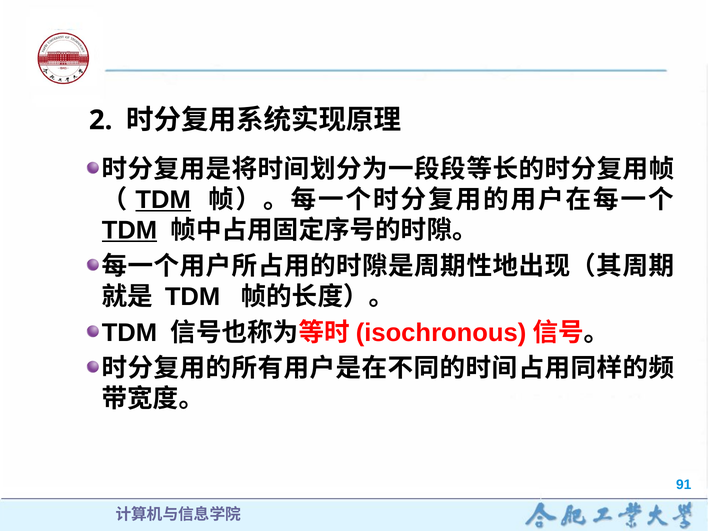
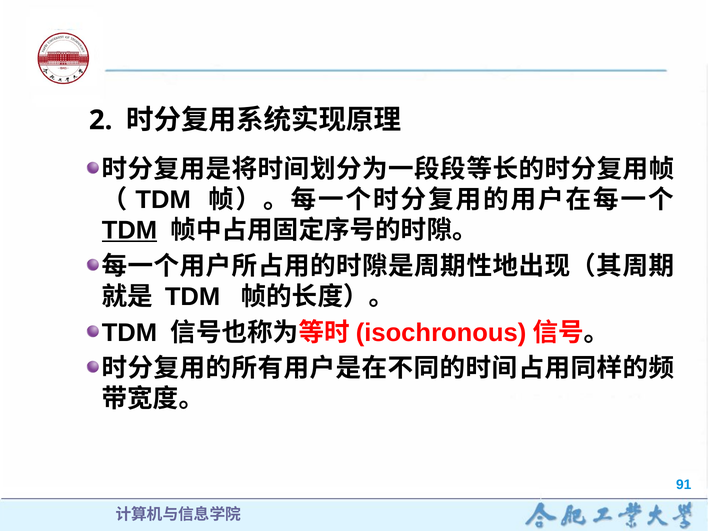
TDM underline: present -> none (163, 200)
